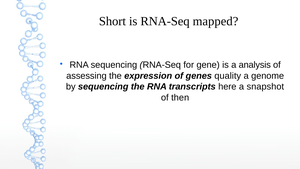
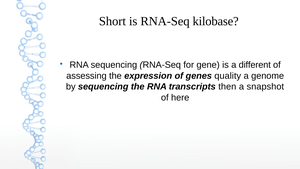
mapped: mapped -> kilobase (216, 21)
analysis: analysis -> different (255, 65)
here: here -> then (227, 87)
then: then -> here (180, 97)
